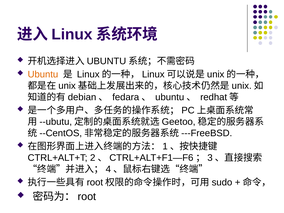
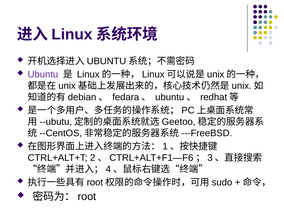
Ubuntu colour: orange -> purple (43, 74)
